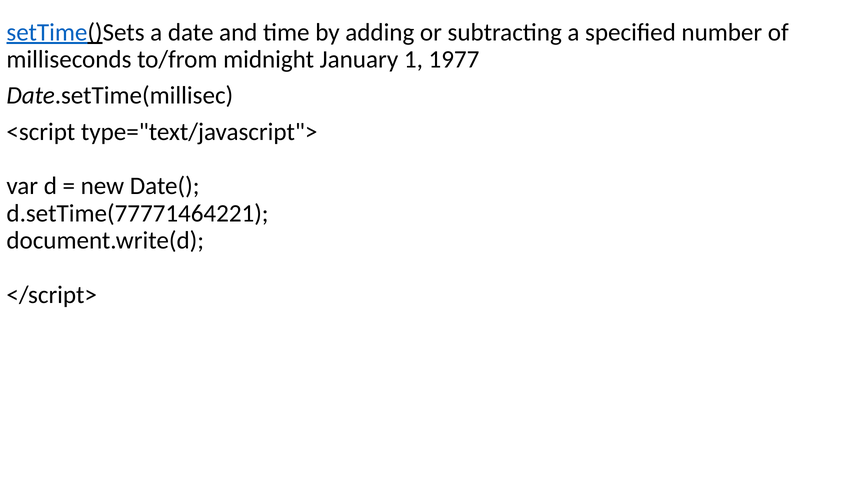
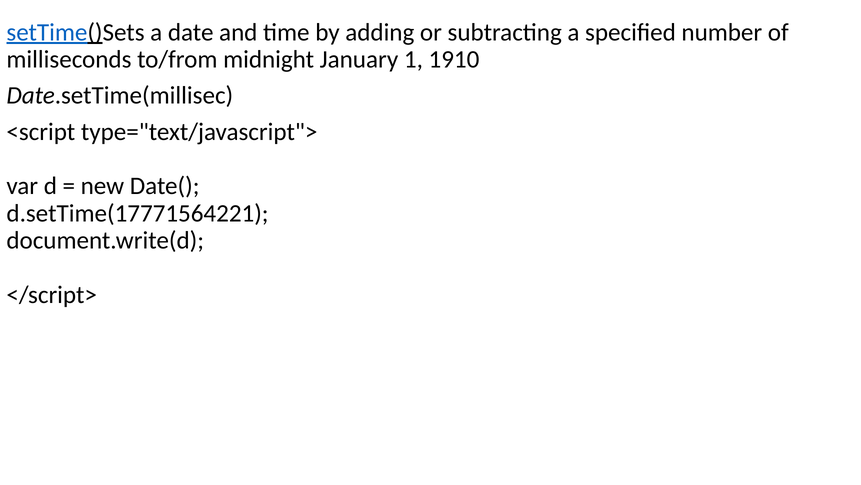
1977: 1977 -> 1910 (454, 59)
d.setTime(77771464221: d.setTime(77771464221 -> d.setTime(17771564221 (138, 213)
